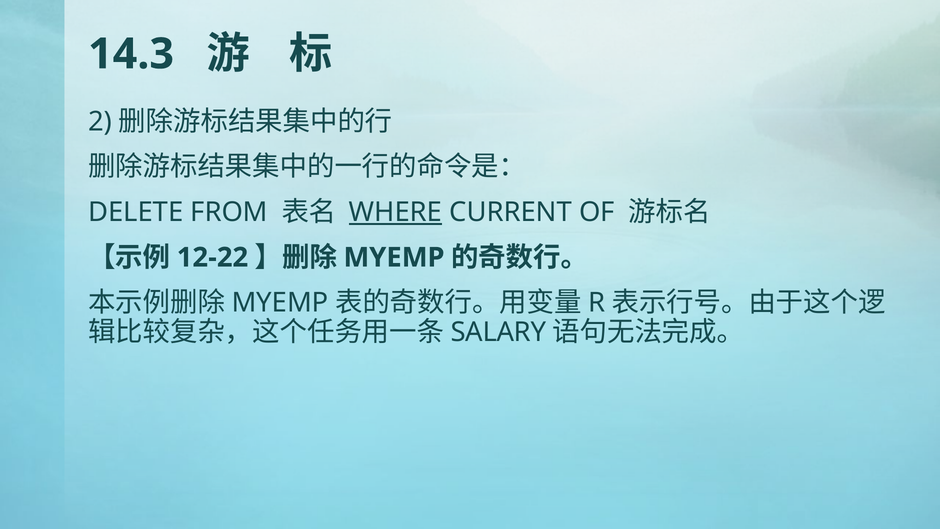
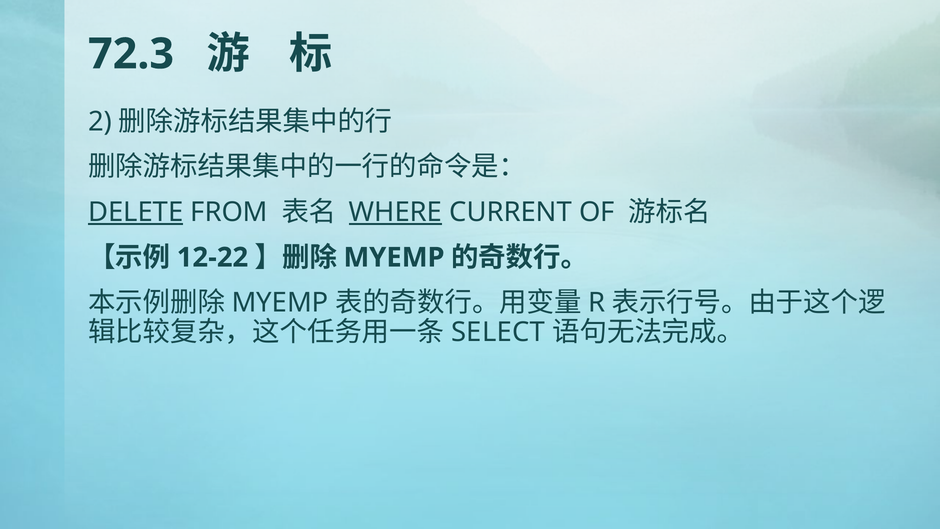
14.3: 14.3 -> 72.3 (131, 54)
DELETE underline: none -> present (136, 212)
SALARY: SALARY -> SELECT (498, 332)
